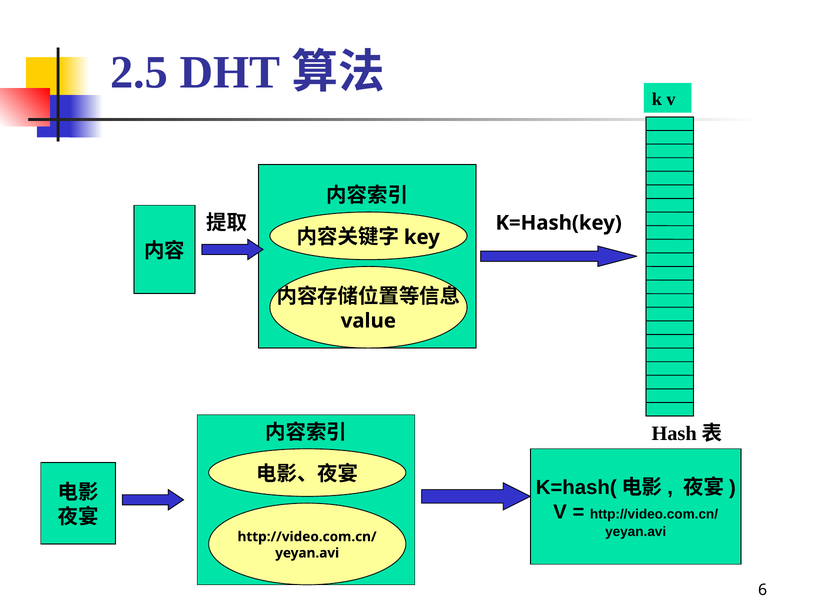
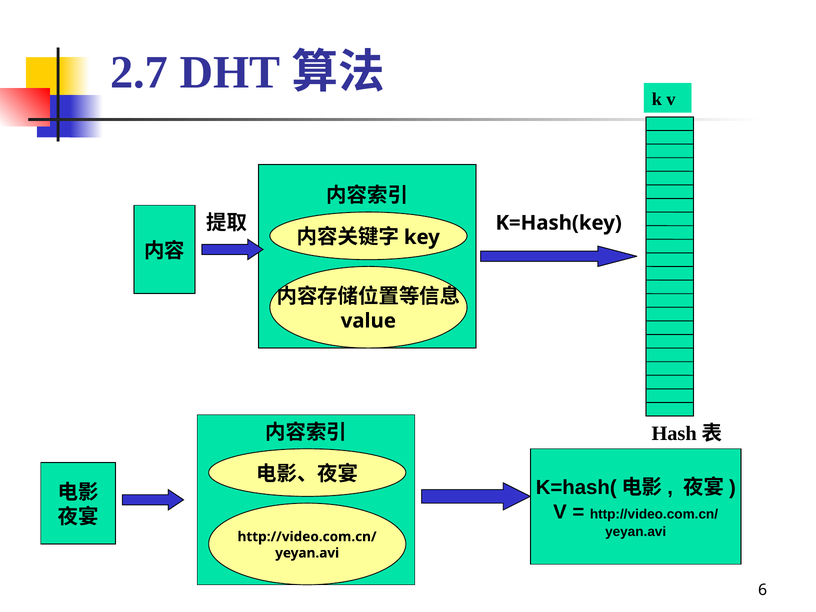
2.5: 2.5 -> 2.7 (139, 73)
